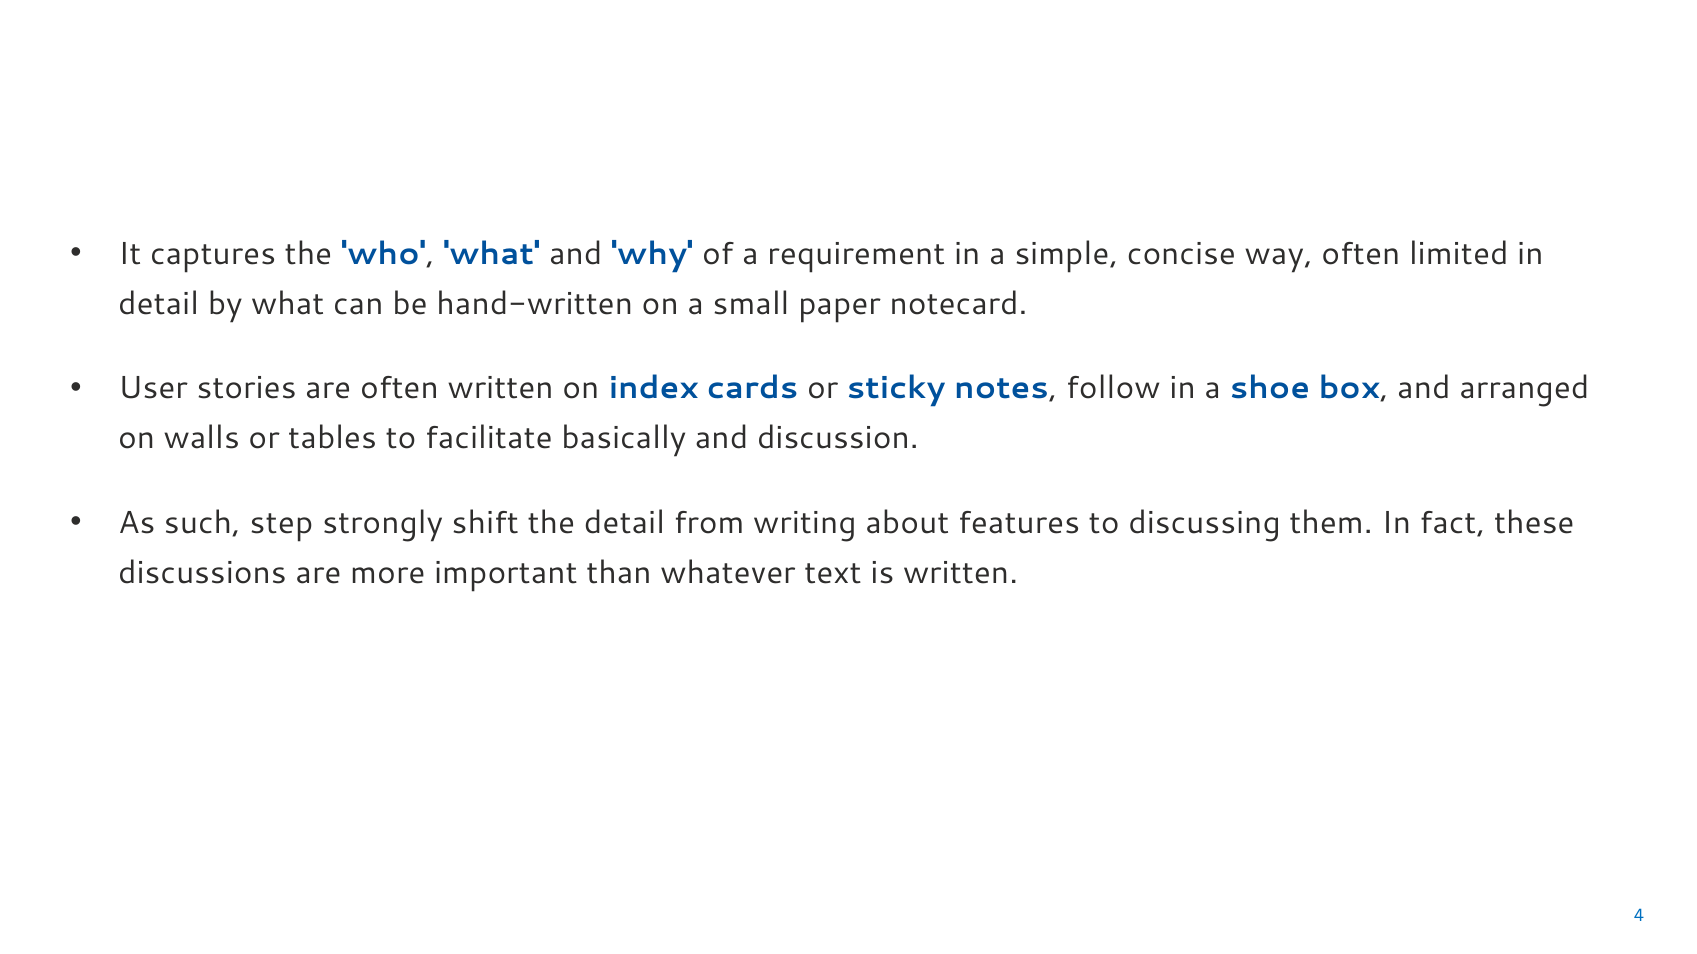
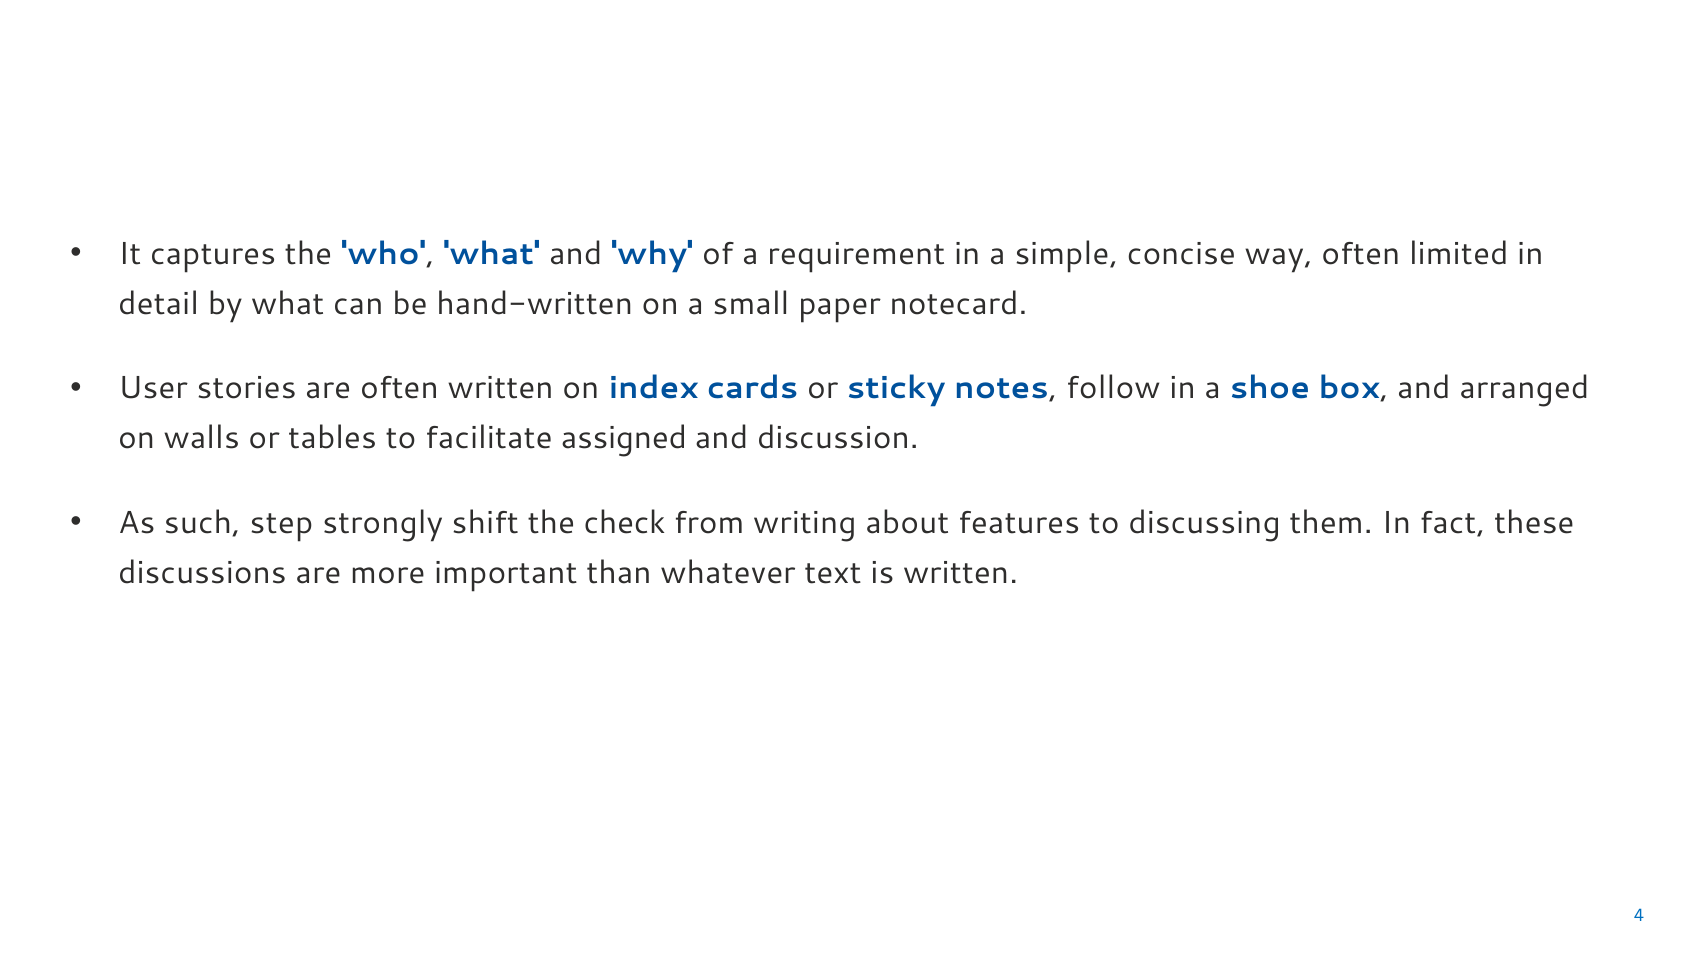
basically: basically -> assigned (624, 438)
the detail: detail -> check (625, 523)
